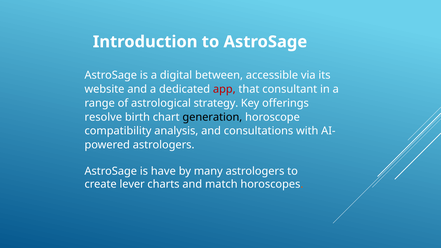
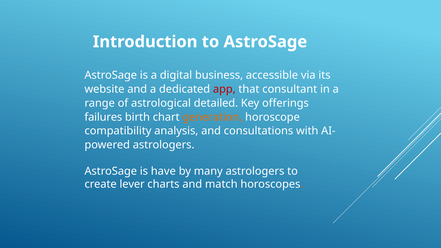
between: between -> business (219, 75)
strategy: strategy -> detailed (216, 103)
resolve: resolve -> failures (103, 117)
generation colour: black -> orange (212, 117)
